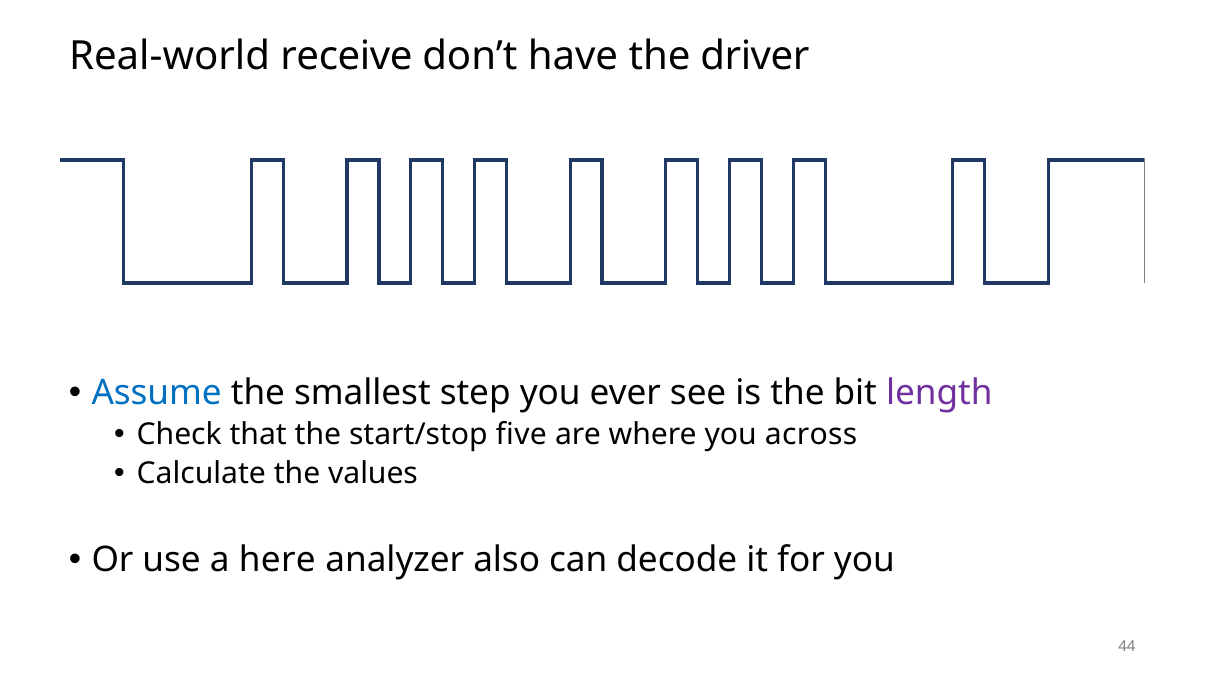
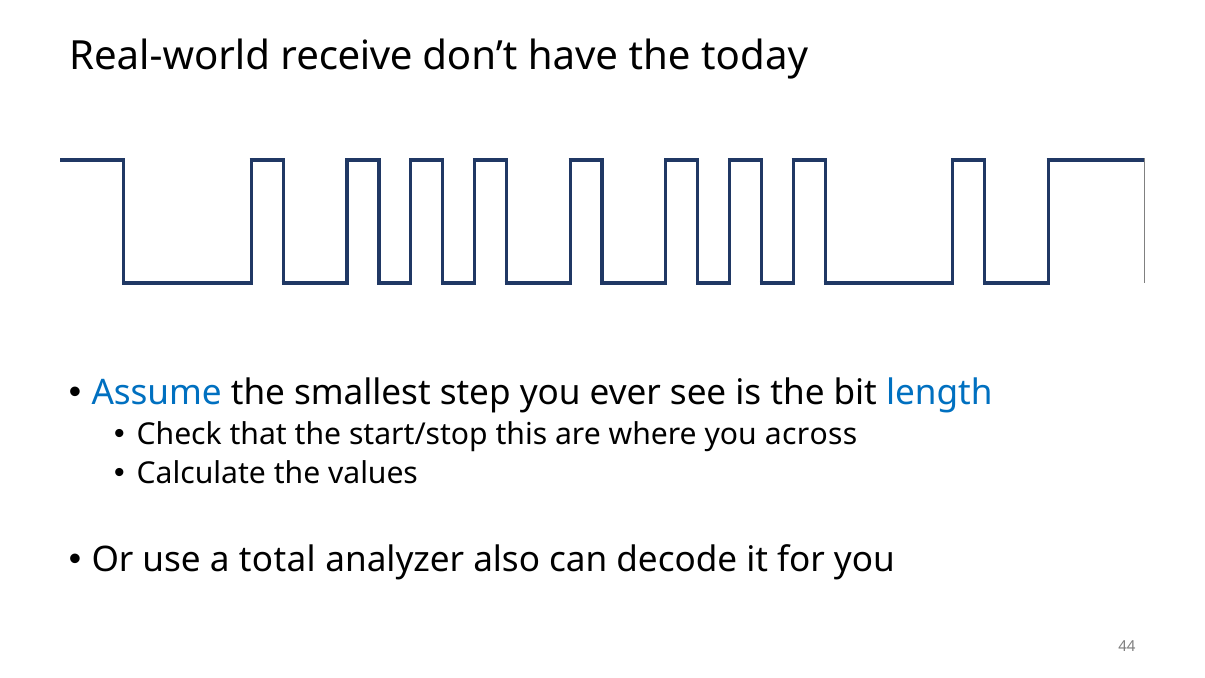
driver: driver -> today (755, 56)
length colour: purple -> blue (939, 393)
five: five -> this (521, 435)
here: here -> total (277, 560)
